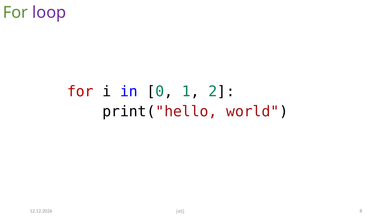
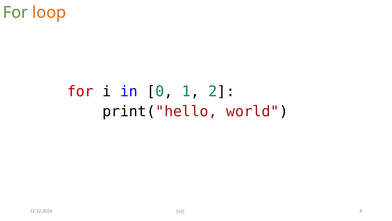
loop colour: purple -> orange (49, 12)
